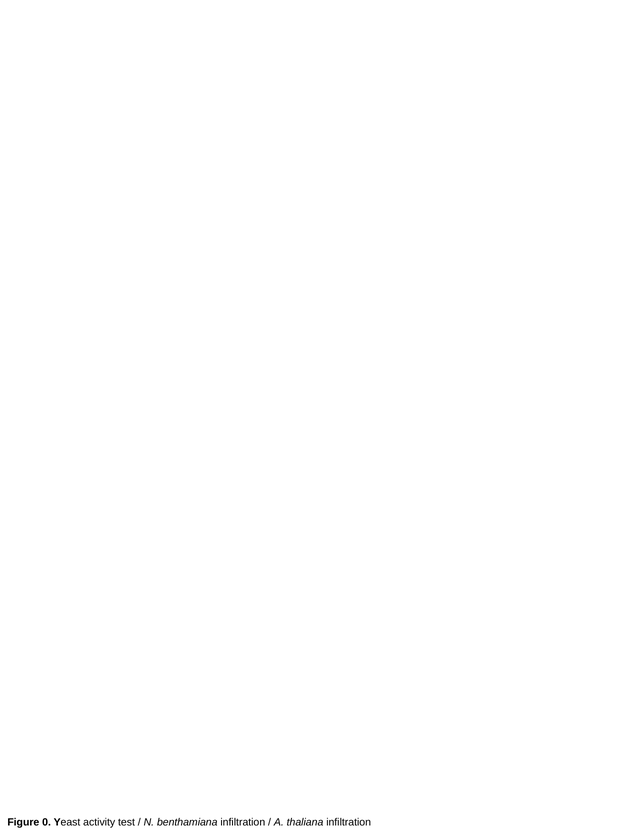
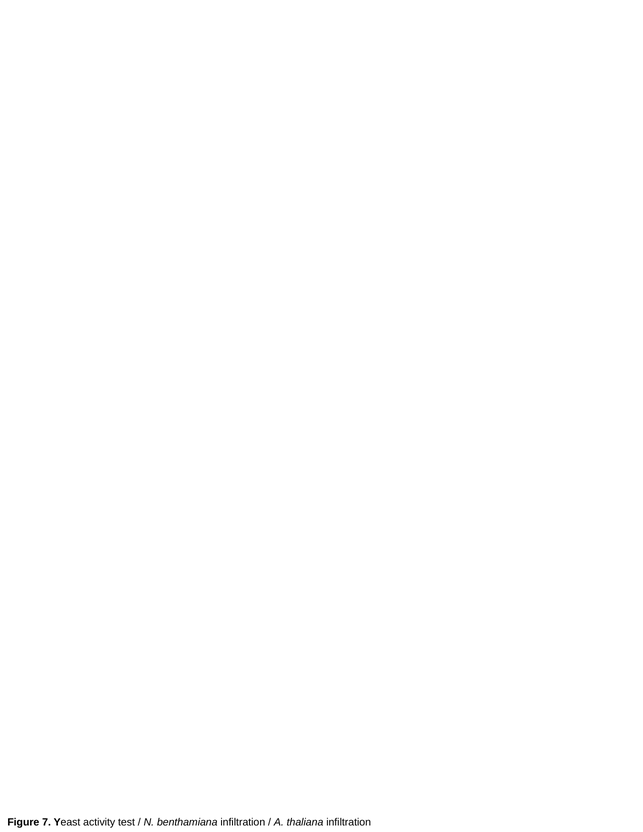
0: 0 -> 7 (47, 822)
